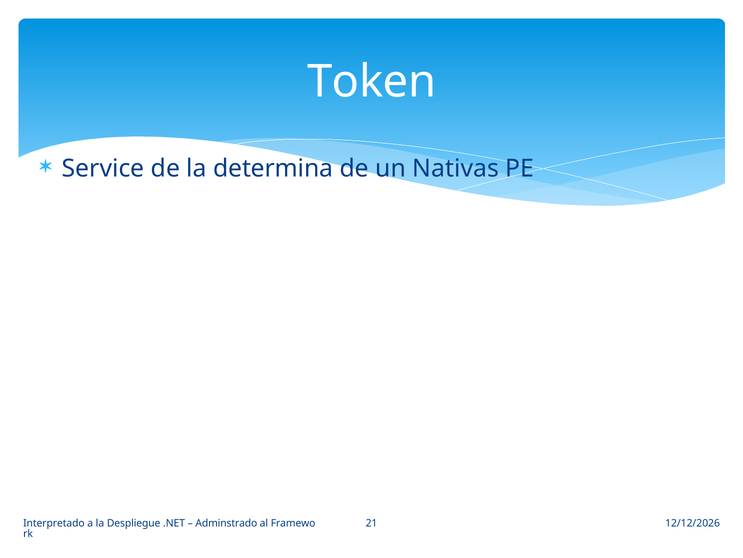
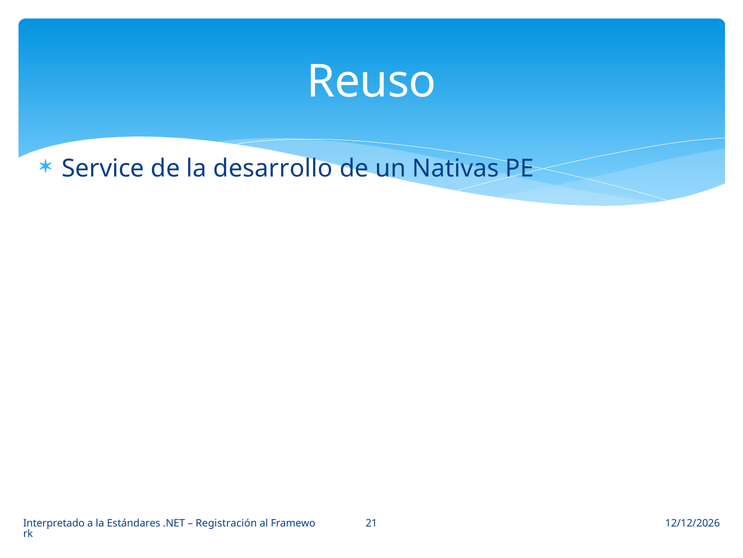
Token: Token -> Reuso (372, 82)
determina: determina -> desarrollo (273, 169)
Despliegue: Despliegue -> Estándares (134, 523)
Adminstrado: Adminstrado -> Registración (226, 523)
